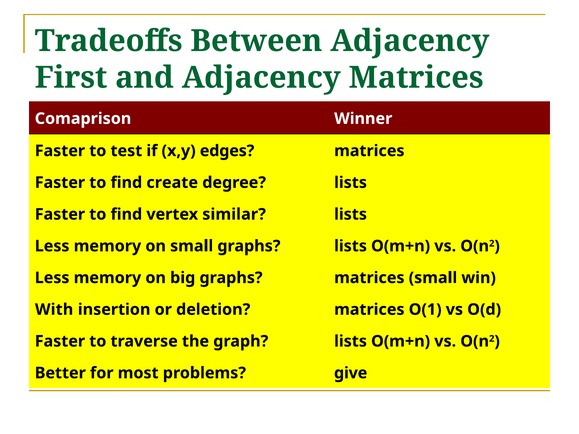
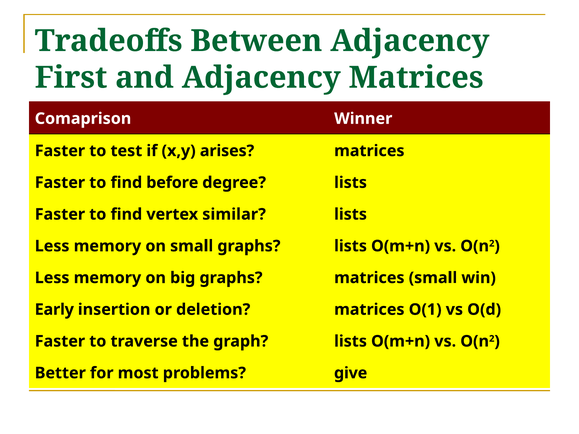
edges: edges -> arises (227, 151)
create: create -> before (172, 183)
With: With -> Early (54, 310)
